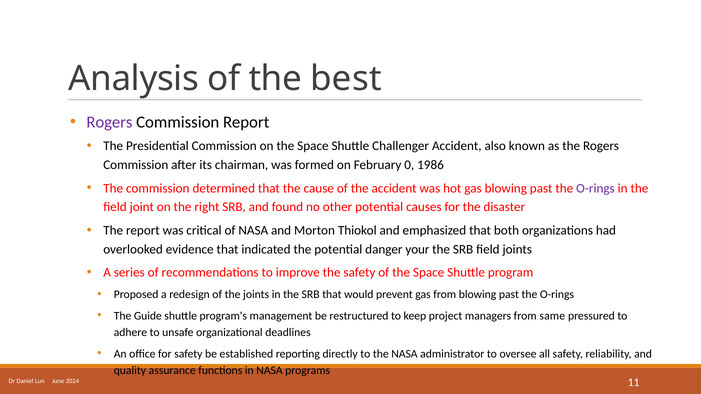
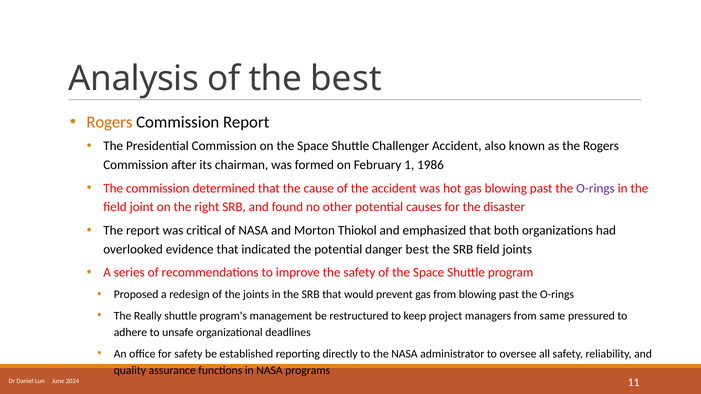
Rogers colour: purple -> orange (109, 122)
0: 0 -> 1 (409, 165)
danger your: your -> best (417, 249)
Guide: Guide -> Really (148, 316)
